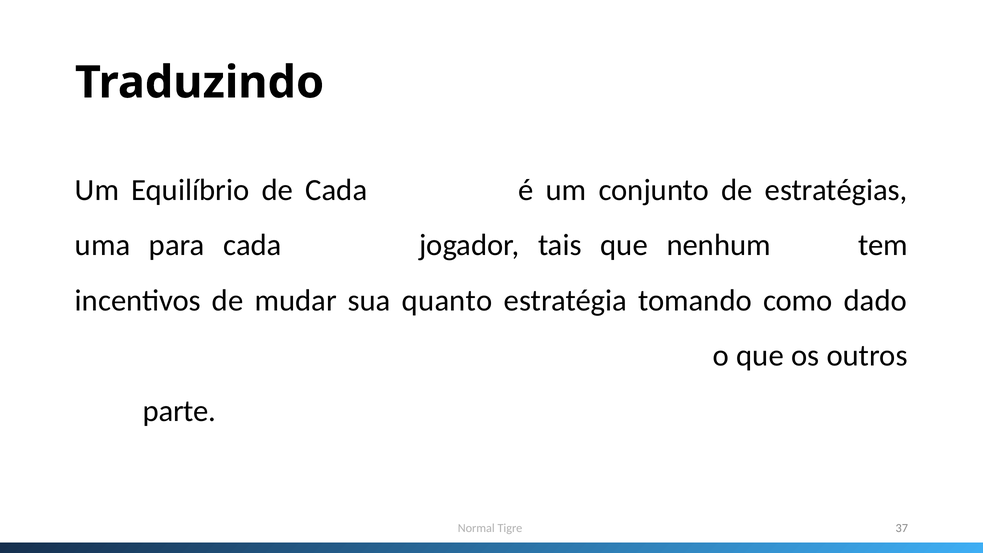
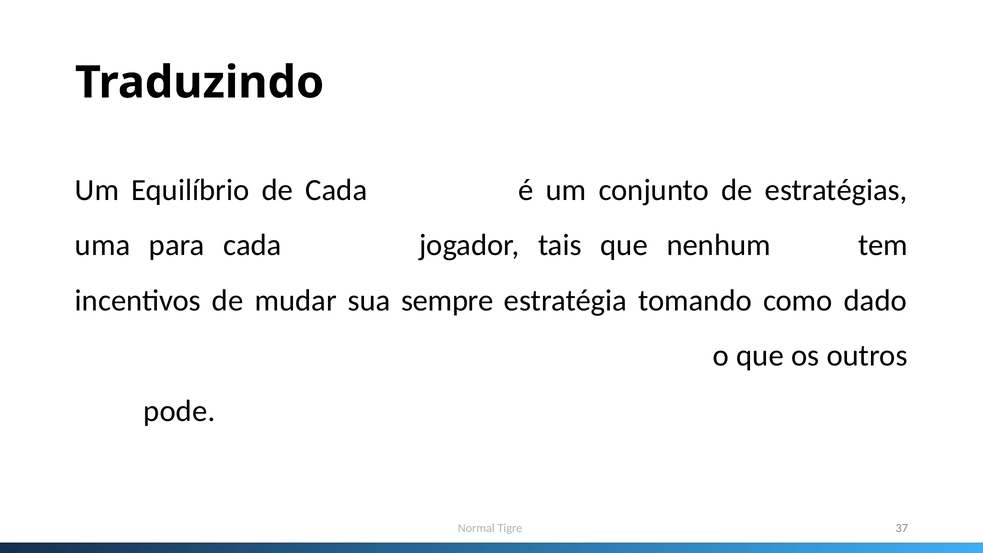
quanto: quanto -> sempre (447, 300)
parte: parte -> pode (179, 411)
